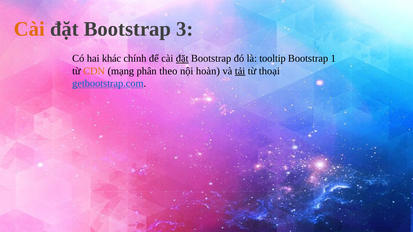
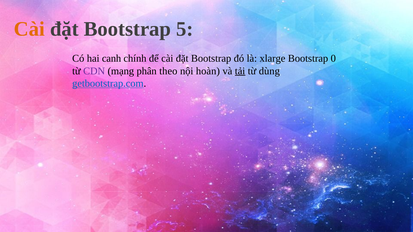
3: 3 -> 5 (185, 29)
khác: khác -> canh (112, 59)
đặt underline: present -> none (182, 59)
tooltip: tooltip -> xlarge (273, 59)
1: 1 -> 0 (333, 59)
CDN colour: orange -> purple (94, 71)
thoại: thoại -> dùng (269, 71)
